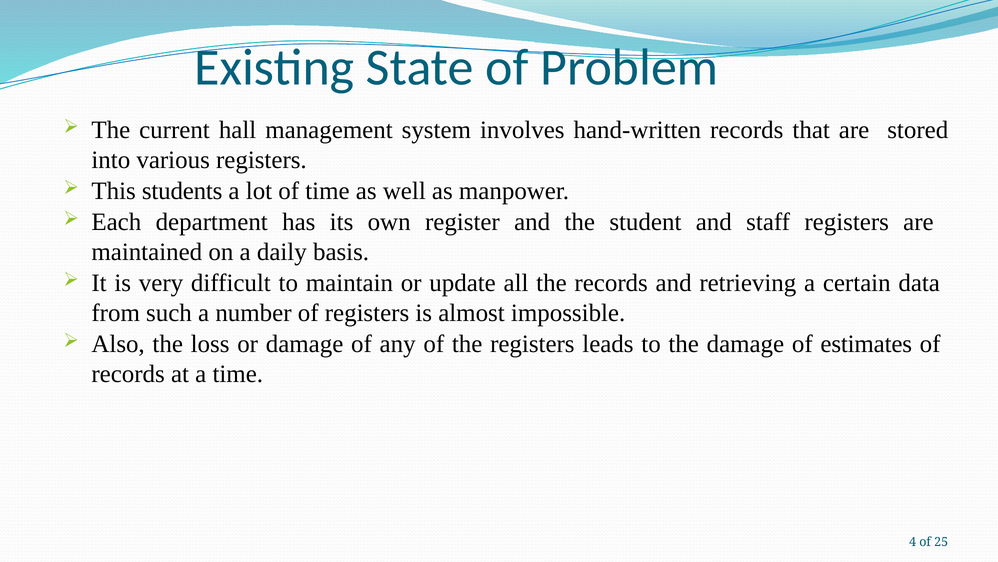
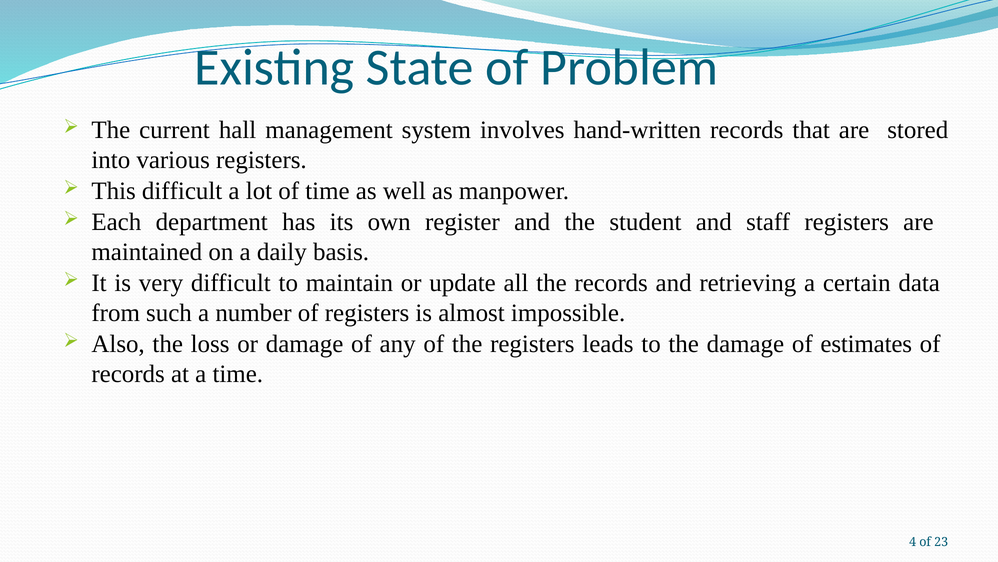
This students: students -> difficult (182, 191)
25: 25 -> 23 (941, 542)
